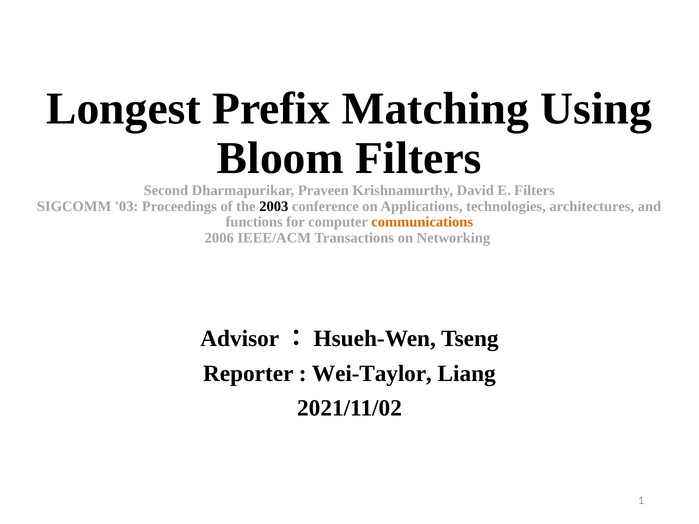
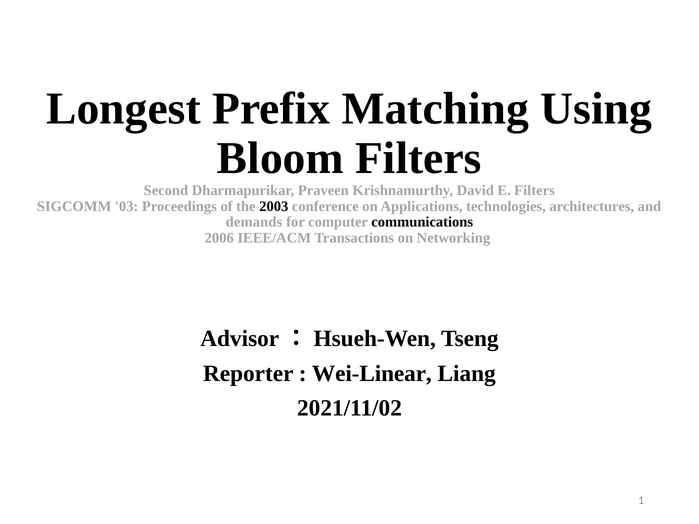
functions: functions -> demands (254, 222)
communications colour: orange -> black (422, 222)
Wei-Taylor: Wei-Taylor -> Wei-Linear (372, 374)
